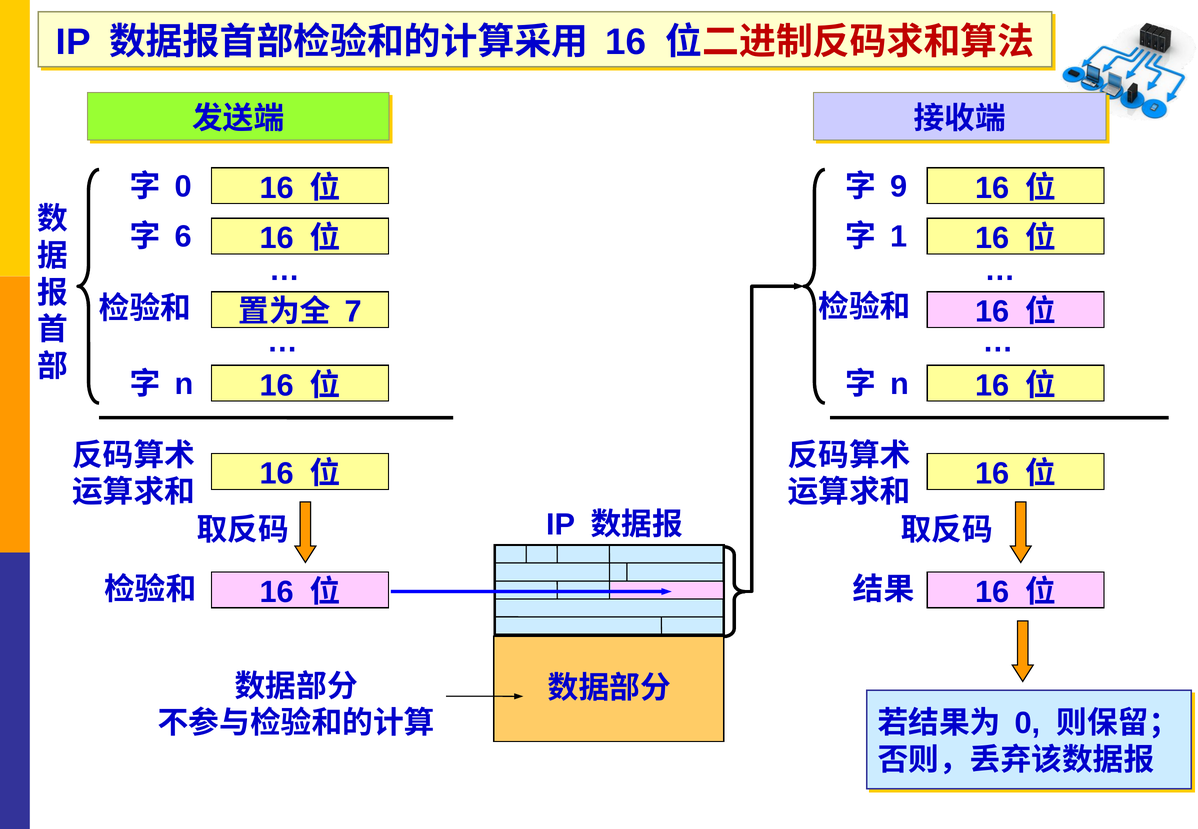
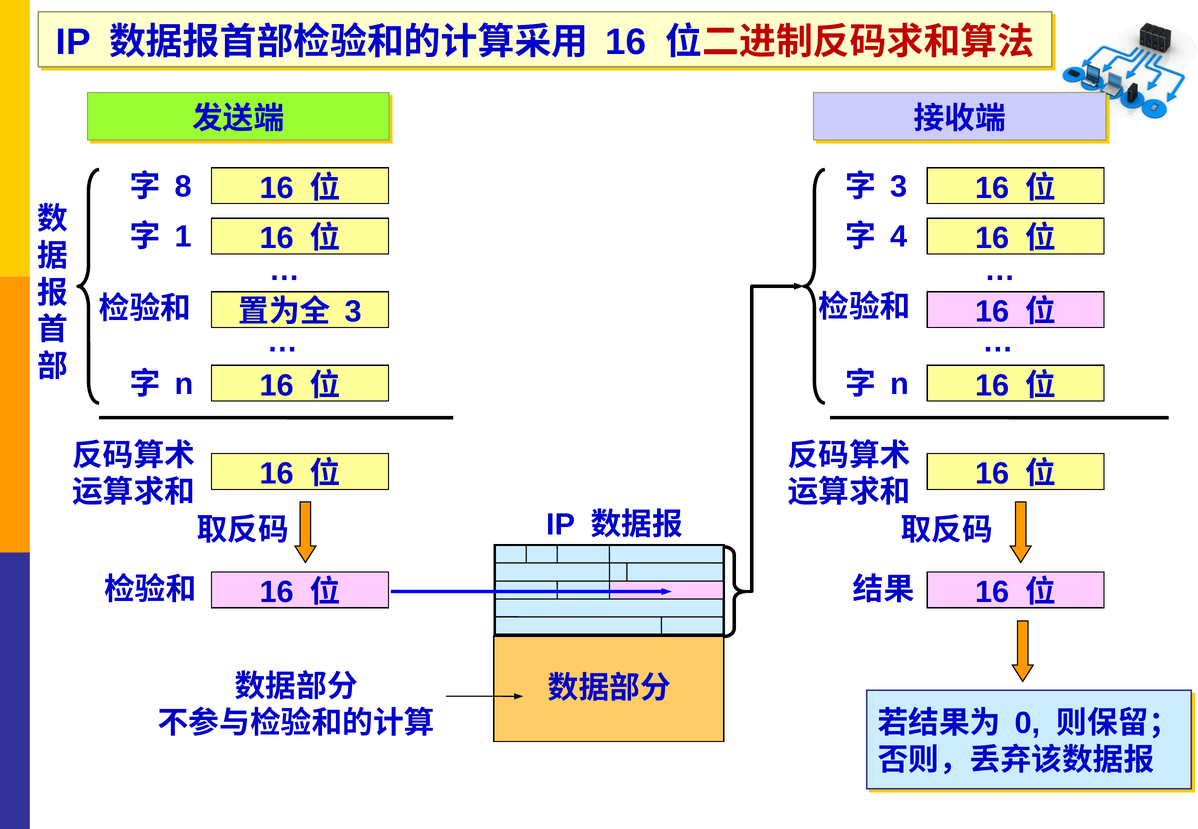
0: 0 -> 8 (183, 187)
9: 9 -> 3 (899, 187)
6: 6 -> 1 (183, 237)
1: 1 -> 4 (899, 237)
7: 7 -> 3 (353, 312)
